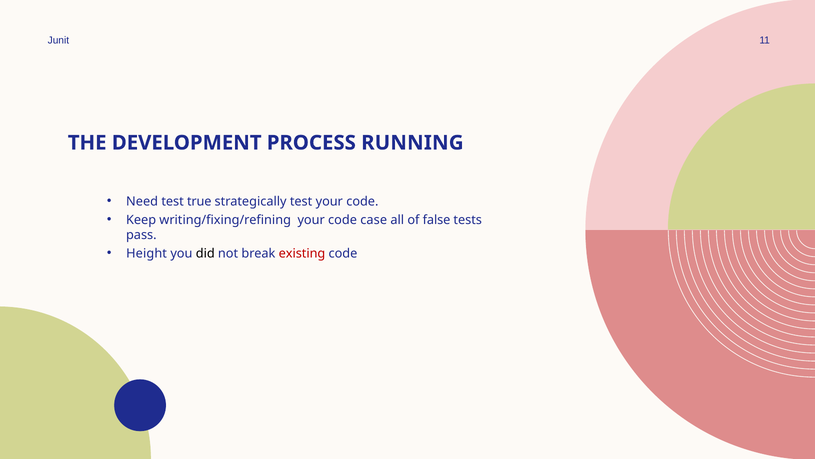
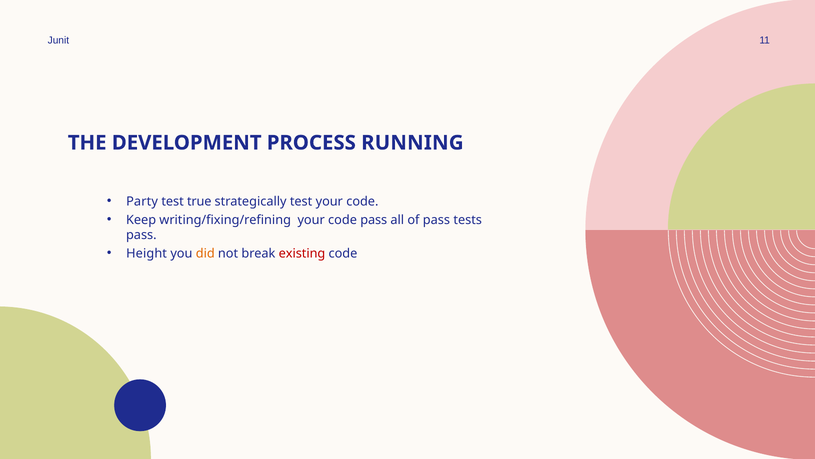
Need: Need -> Party (142, 201)
code case: case -> pass (374, 220)
of false: false -> pass (436, 220)
did colour: black -> orange (205, 253)
